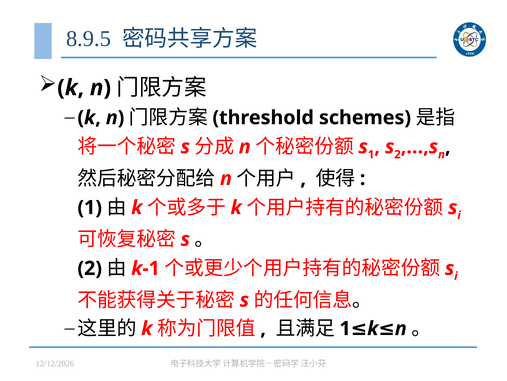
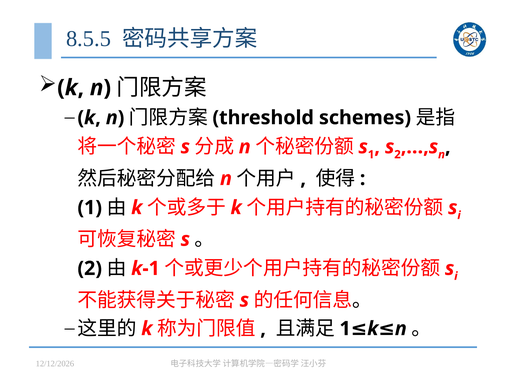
8.9.5: 8.9.5 -> 8.5.5 (89, 39)
